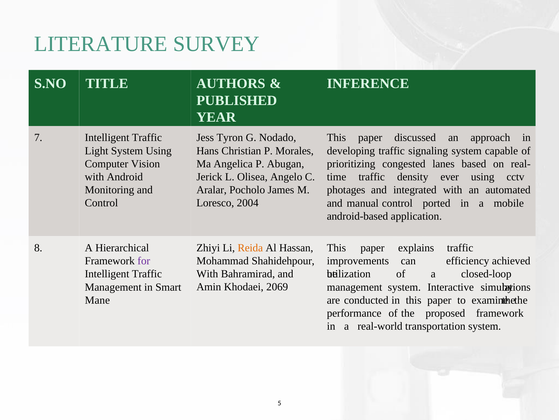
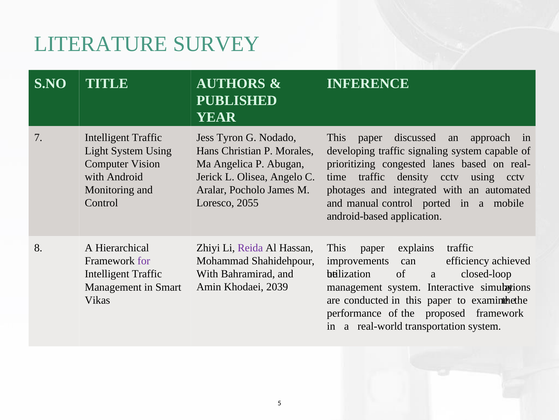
density ever: ever -> cctv (450, 177)
2004: 2004 -> 2055 (248, 203)
Reida colour: orange -> purple (250, 247)
2069: 2069 -> 2039 (277, 287)
Mane: Mane -> Vikas (97, 300)
